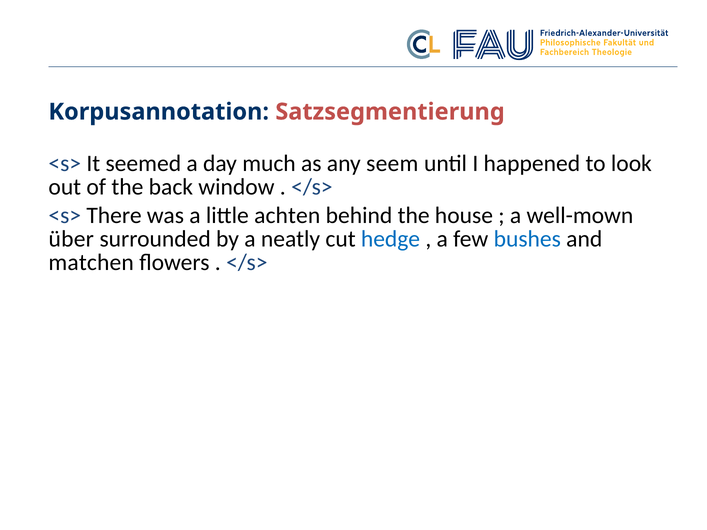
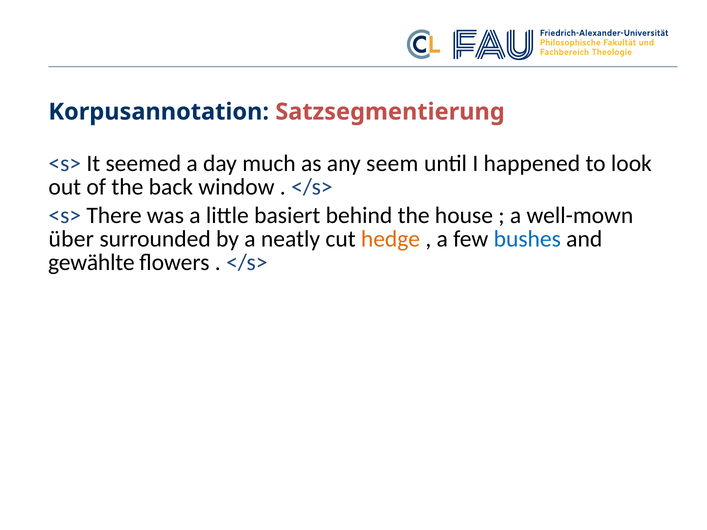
achten: achten -> basiert (287, 216)
hedge colour: blue -> orange (390, 239)
matchen: matchen -> gewählte (91, 263)
